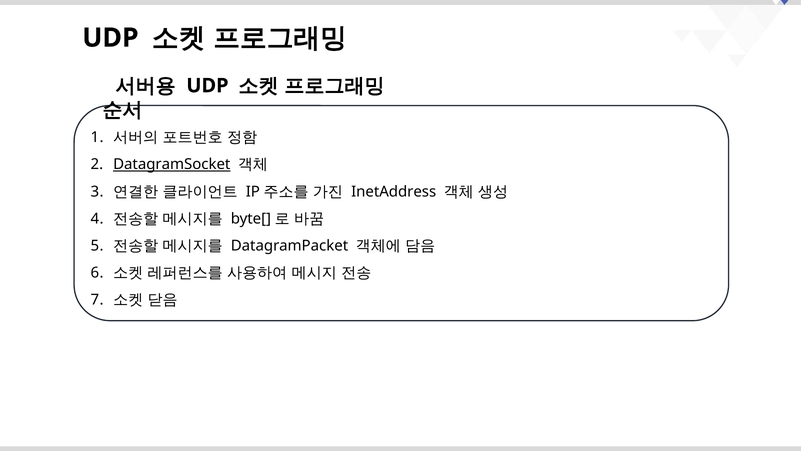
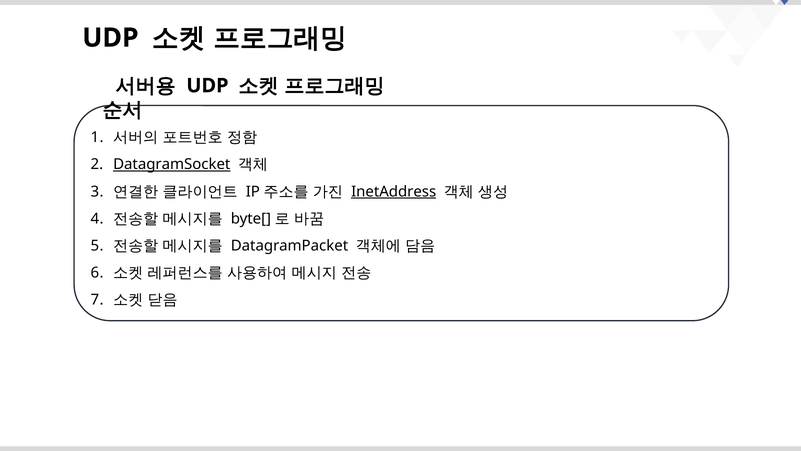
InetAddress underline: none -> present (394, 191)
